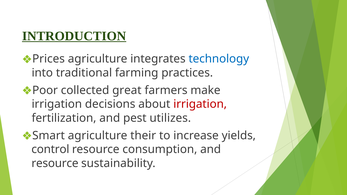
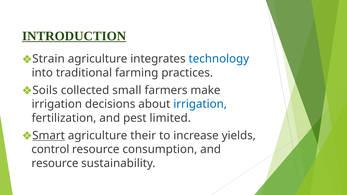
Prices: Prices -> Strain (48, 59)
Poor: Poor -> Soils (45, 90)
great: great -> small (127, 90)
irrigation colour: red -> blue (200, 104)
utilizes: utilizes -> limited (170, 118)
Smart underline: none -> present (49, 136)
